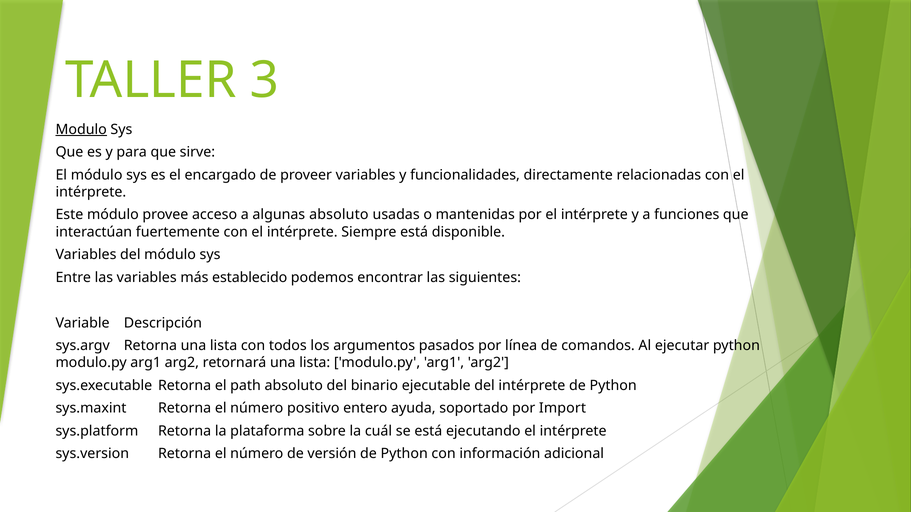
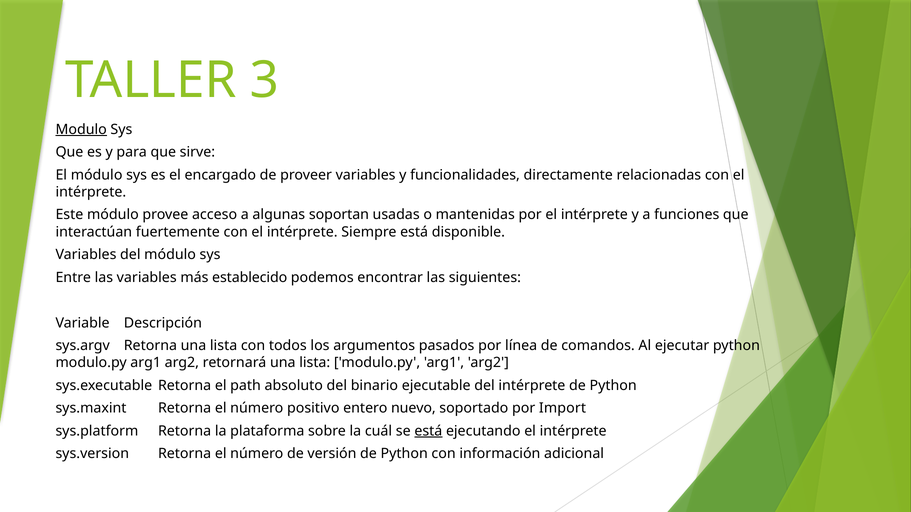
algunas absoluto: absoluto -> soportan (339, 215)
ayuda: ayuda -> nuevo (413, 409)
está underline: none -> present (428, 431)
